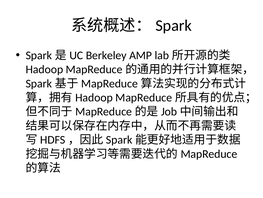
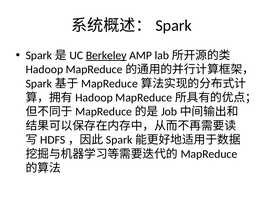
Berkeley underline: none -> present (106, 55)
